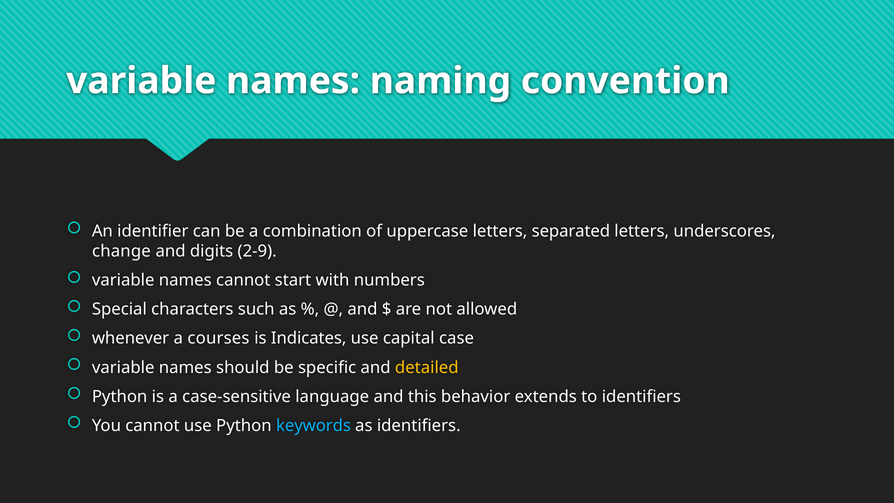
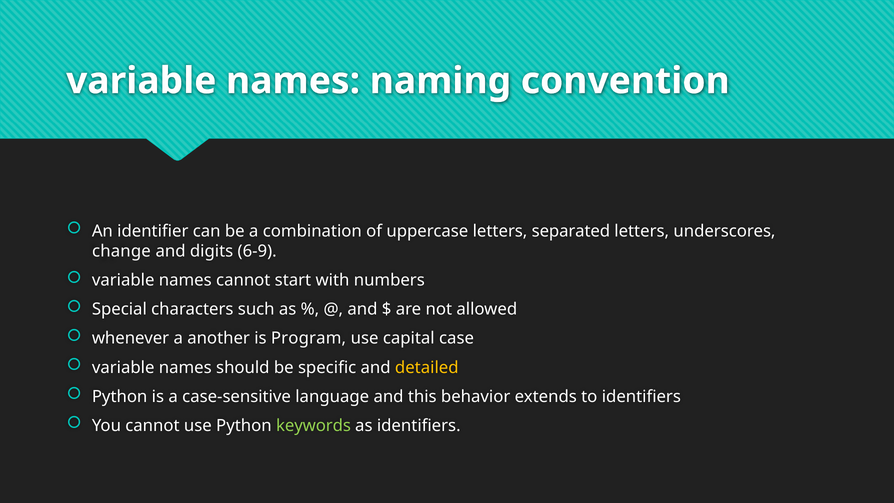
2-9: 2-9 -> 6-9 (257, 251)
courses: courses -> another (219, 338)
Indicates: Indicates -> Program (309, 338)
keywords colour: light blue -> light green (313, 426)
